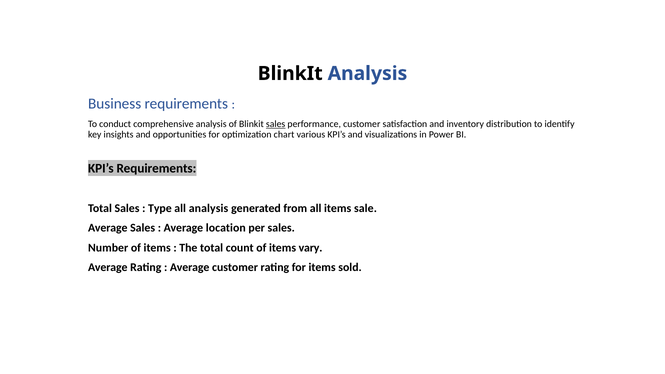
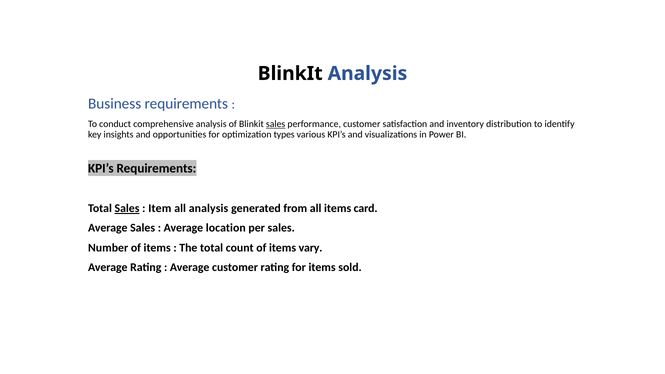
chart: chart -> types (284, 135)
Sales underline: none -> present (127, 208)
Type: Type -> Item (160, 208)
sale: sale -> card (366, 208)
